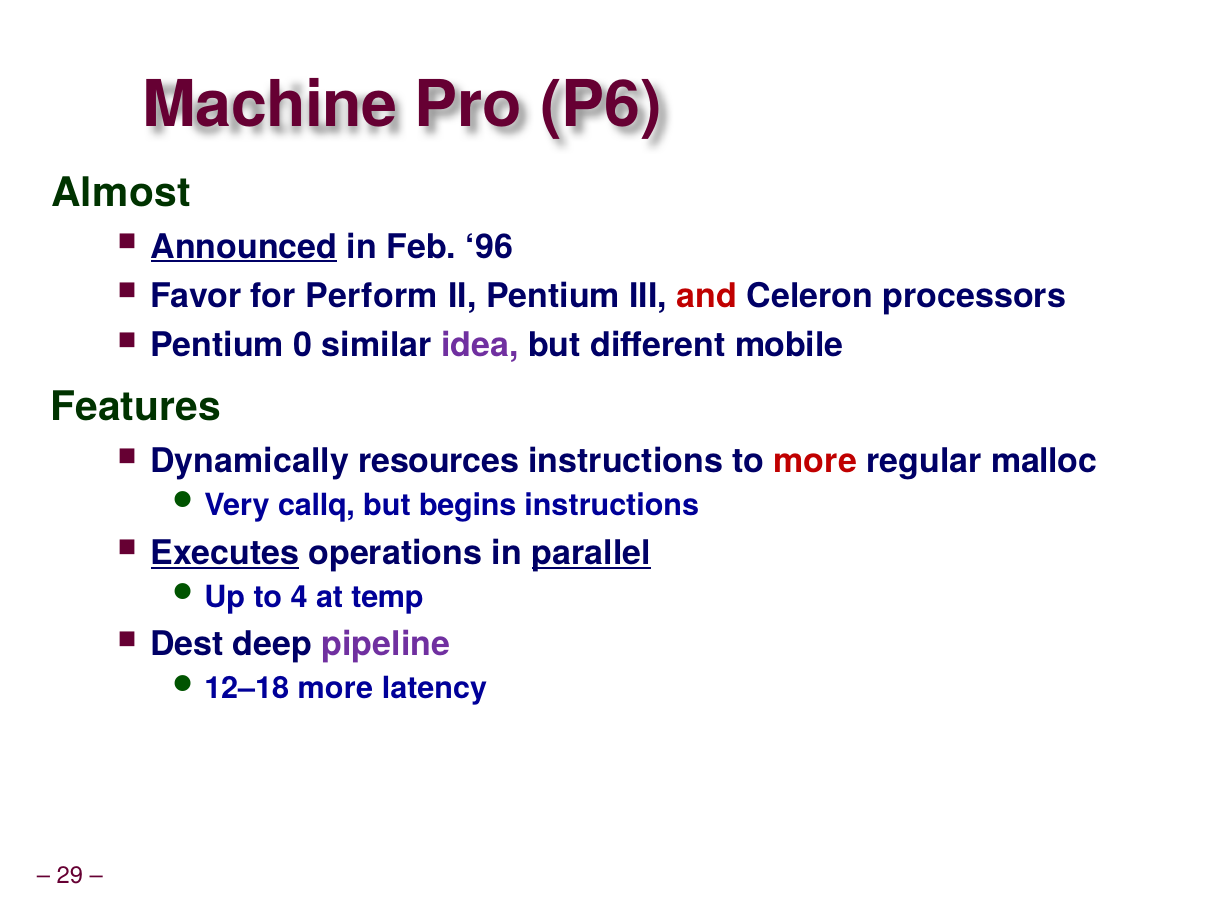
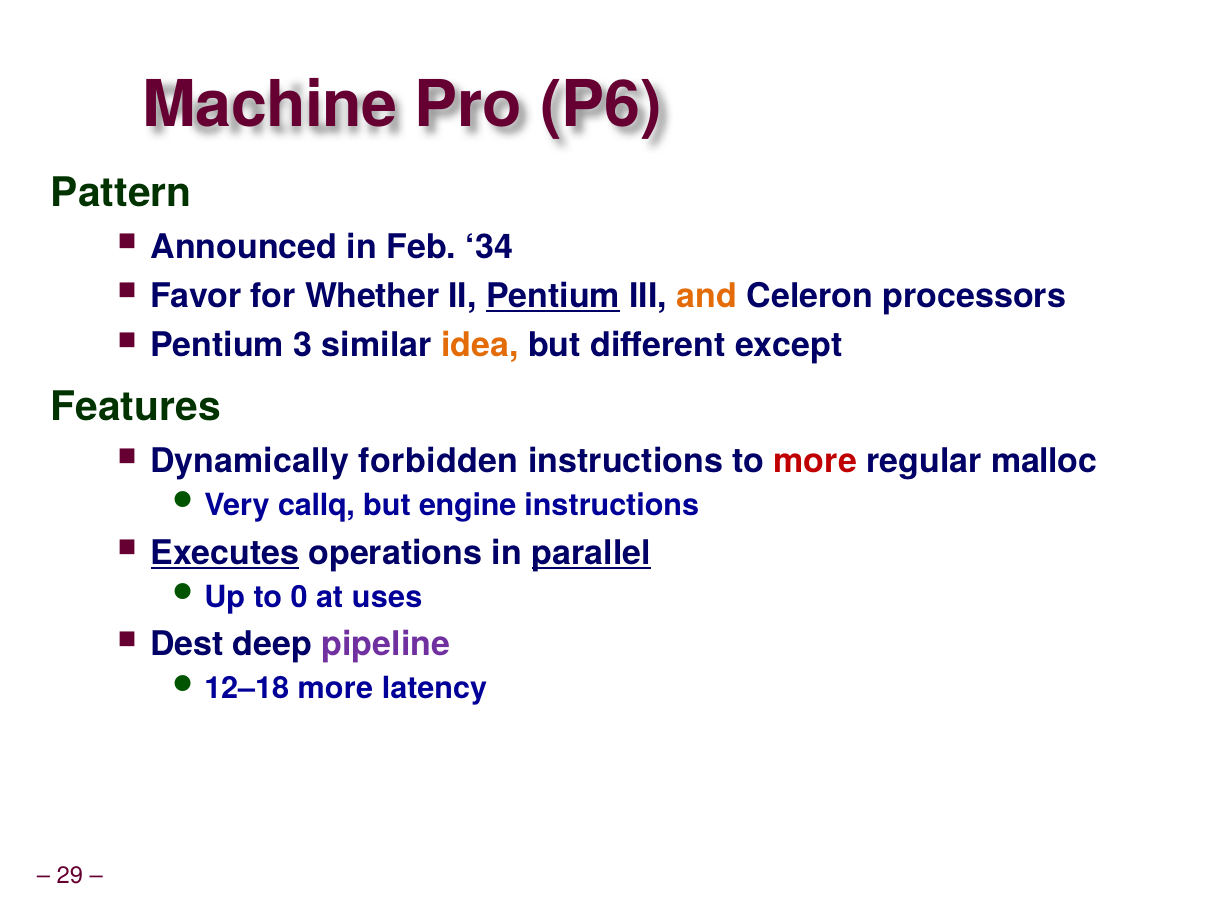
Almost: Almost -> Pattern (121, 193)
Announced underline: present -> none (244, 247)
96: 96 -> 34 (489, 247)
Perform: Perform -> Whether (372, 296)
Pentium underline: none -> present (553, 296)
and colour: red -> orange (707, 296)
0: 0 -> 3 (303, 345)
idea colour: purple -> orange (480, 345)
mobile: mobile -> except (789, 345)
resources: resources -> forbidden (439, 462)
begins: begins -> engine (468, 506)
4: 4 -> 0 (299, 597)
temp: temp -> uses (387, 597)
